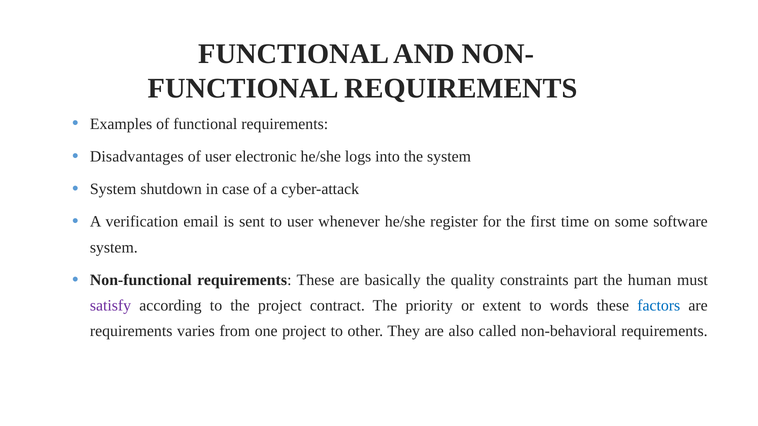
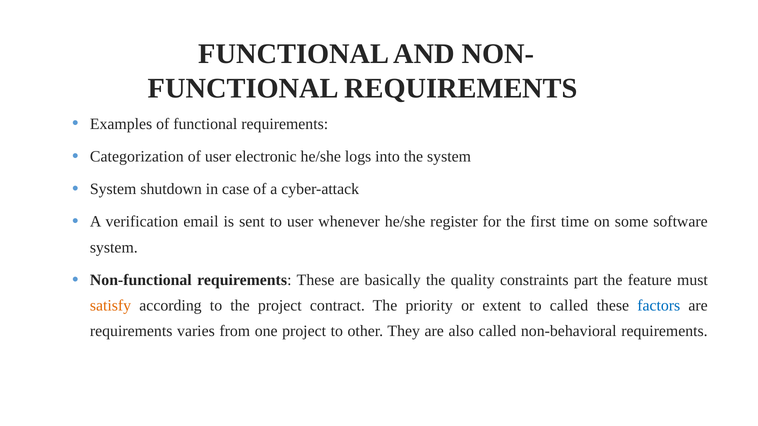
Disadvantages: Disadvantages -> Categorization (137, 157)
human: human -> feature (650, 280)
satisfy colour: purple -> orange (111, 306)
to words: words -> called (569, 306)
